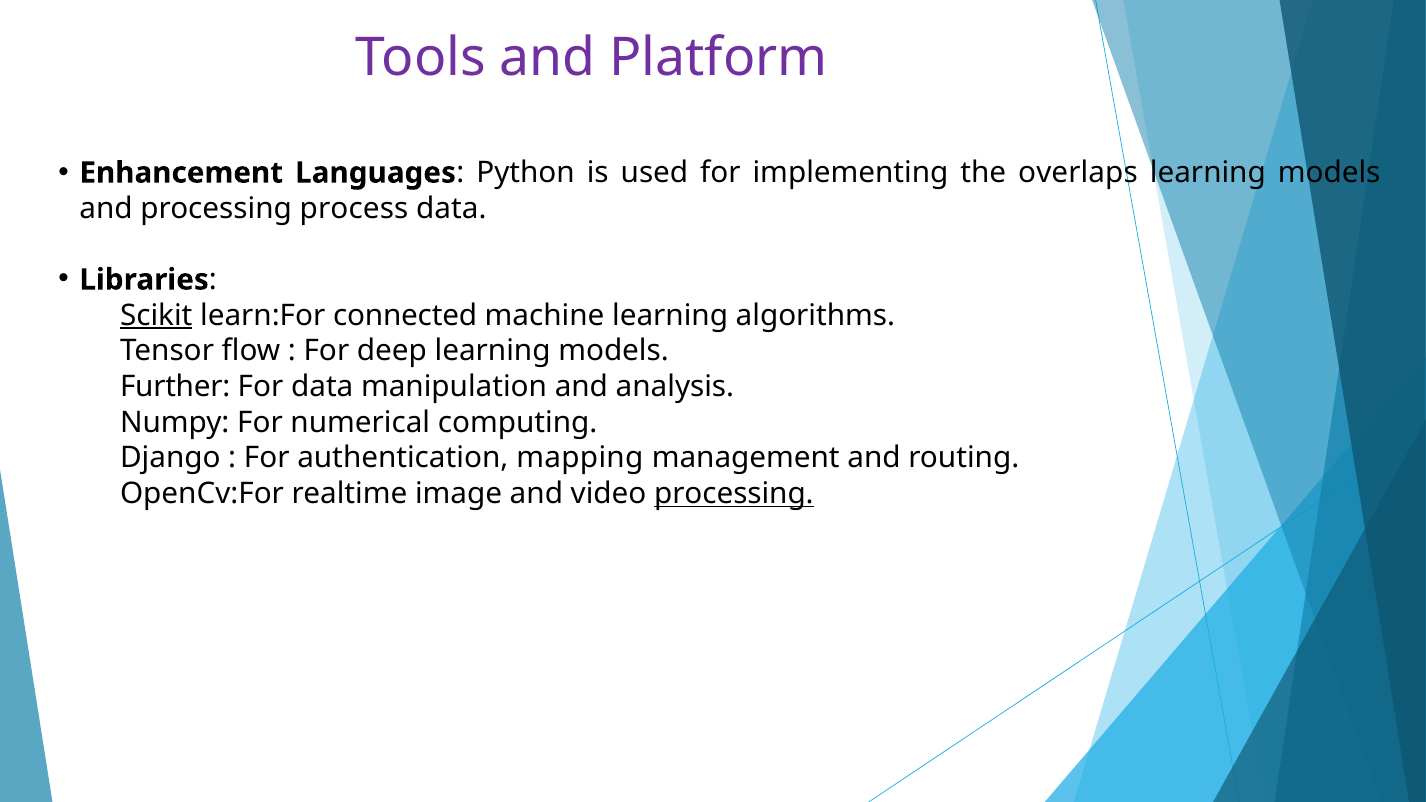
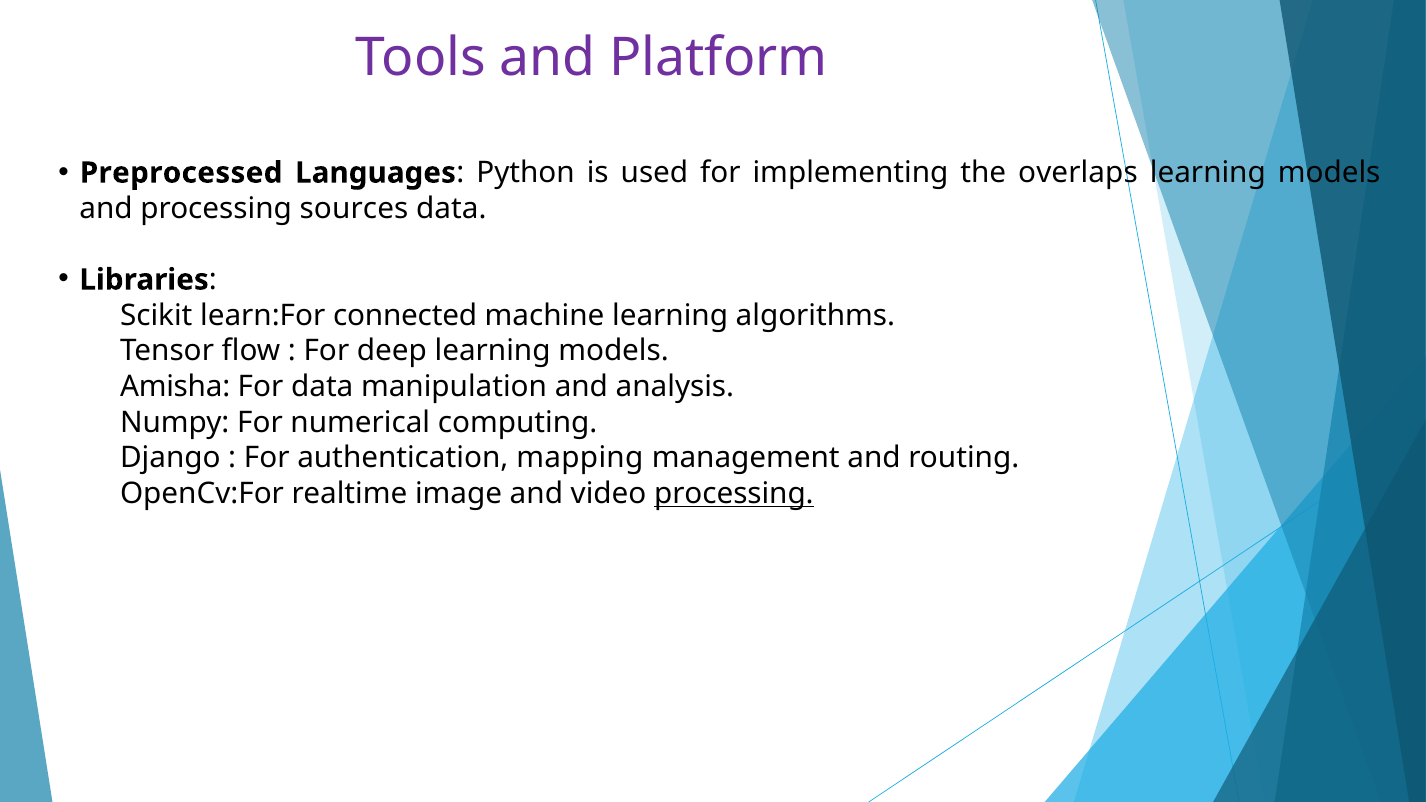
Enhancement: Enhancement -> Preprocessed (181, 173)
process: process -> sources (354, 209)
Scikit underline: present -> none (156, 315)
Further: Further -> Amisha (175, 387)
